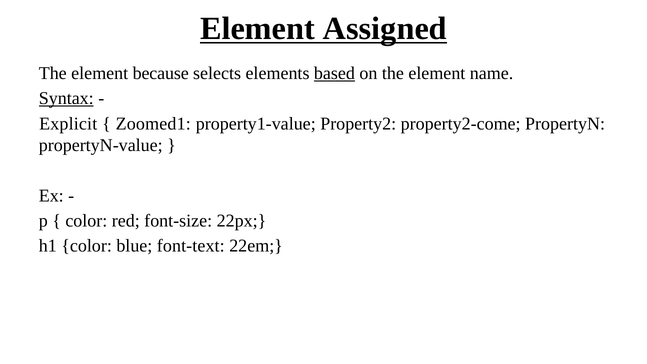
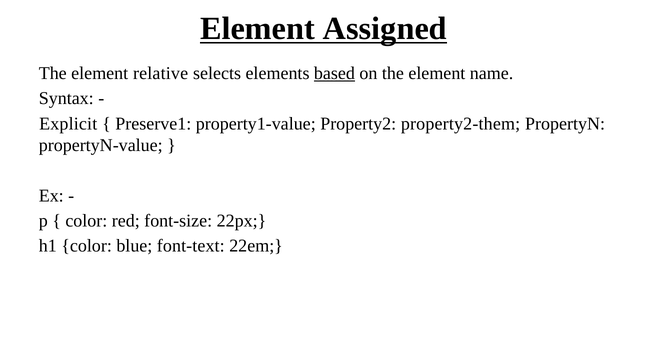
because: because -> relative (161, 73)
Syntax underline: present -> none (66, 98)
Zoomed1: Zoomed1 -> Preserve1 (153, 124)
property2-come: property2-come -> property2-them (461, 124)
